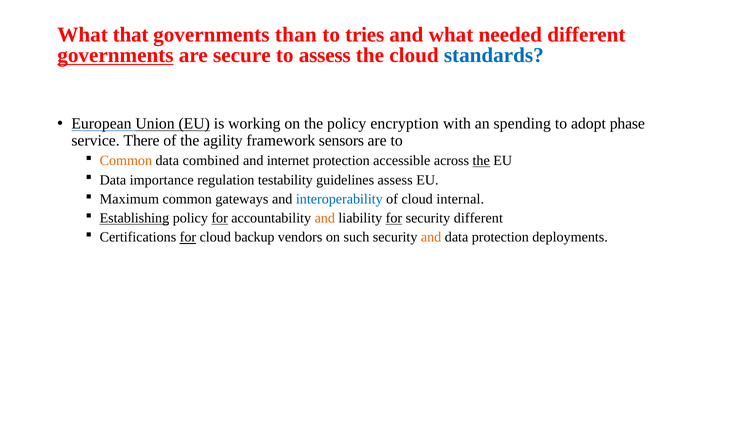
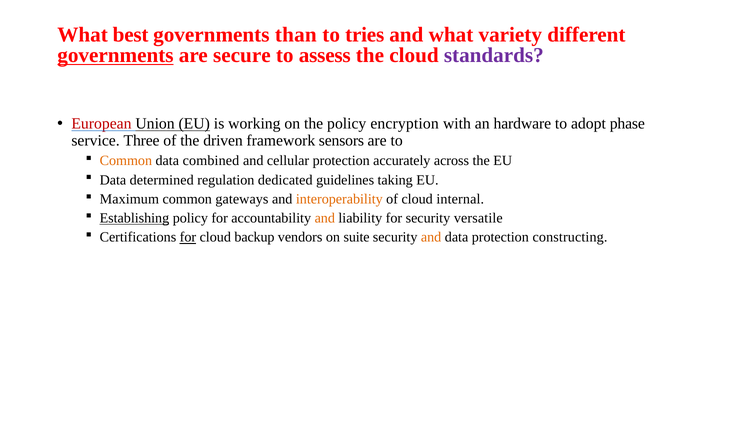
that: that -> best (131, 35)
needed: needed -> variety (510, 35)
standards colour: blue -> purple (494, 55)
European colour: black -> red (101, 124)
spending: spending -> hardware (522, 124)
There: There -> Three (142, 141)
agility: agility -> driven (223, 141)
internet: internet -> cellular (288, 161)
accessible: accessible -> accurately (402, 161)
the underline: present -> none (481, 161)
importance: importance -> determined (162, 180)
testability: testability -> dedicated (285, 180)
guidelines assess: assess -> taking (395, 180)
interoperability colour: blue -> orange (339, 199)
for underline: present -> none (220, 218)
for underline: present -> none (394, 218)
security different: different -> versatile (478, 218)
such: such -> suite (357, 237)
deployments: deployments -> constructing (570, 237)
